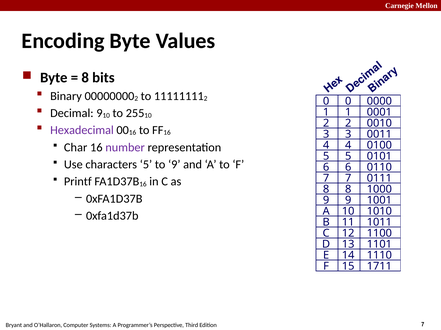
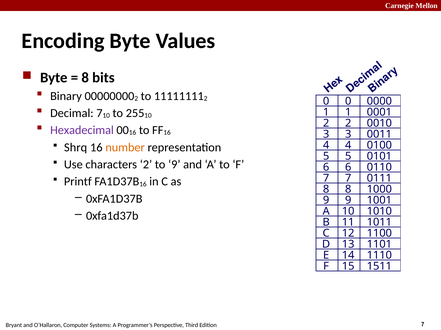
Decimal 9: 9 -> 7 (99, 113)
Char: Char -> Shrq (76, 148)
number colour: purple -> orange (125, 148)
characters 5: 5 -> 2 (146, 165)
1711: 1711 -> 1511 (379, 267)
